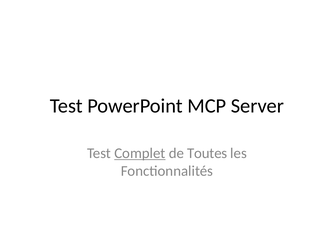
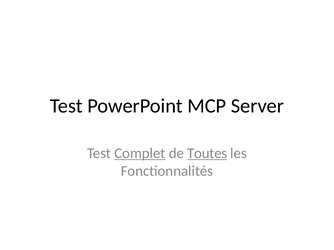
Toutes underline: none -> present (207, 154)
